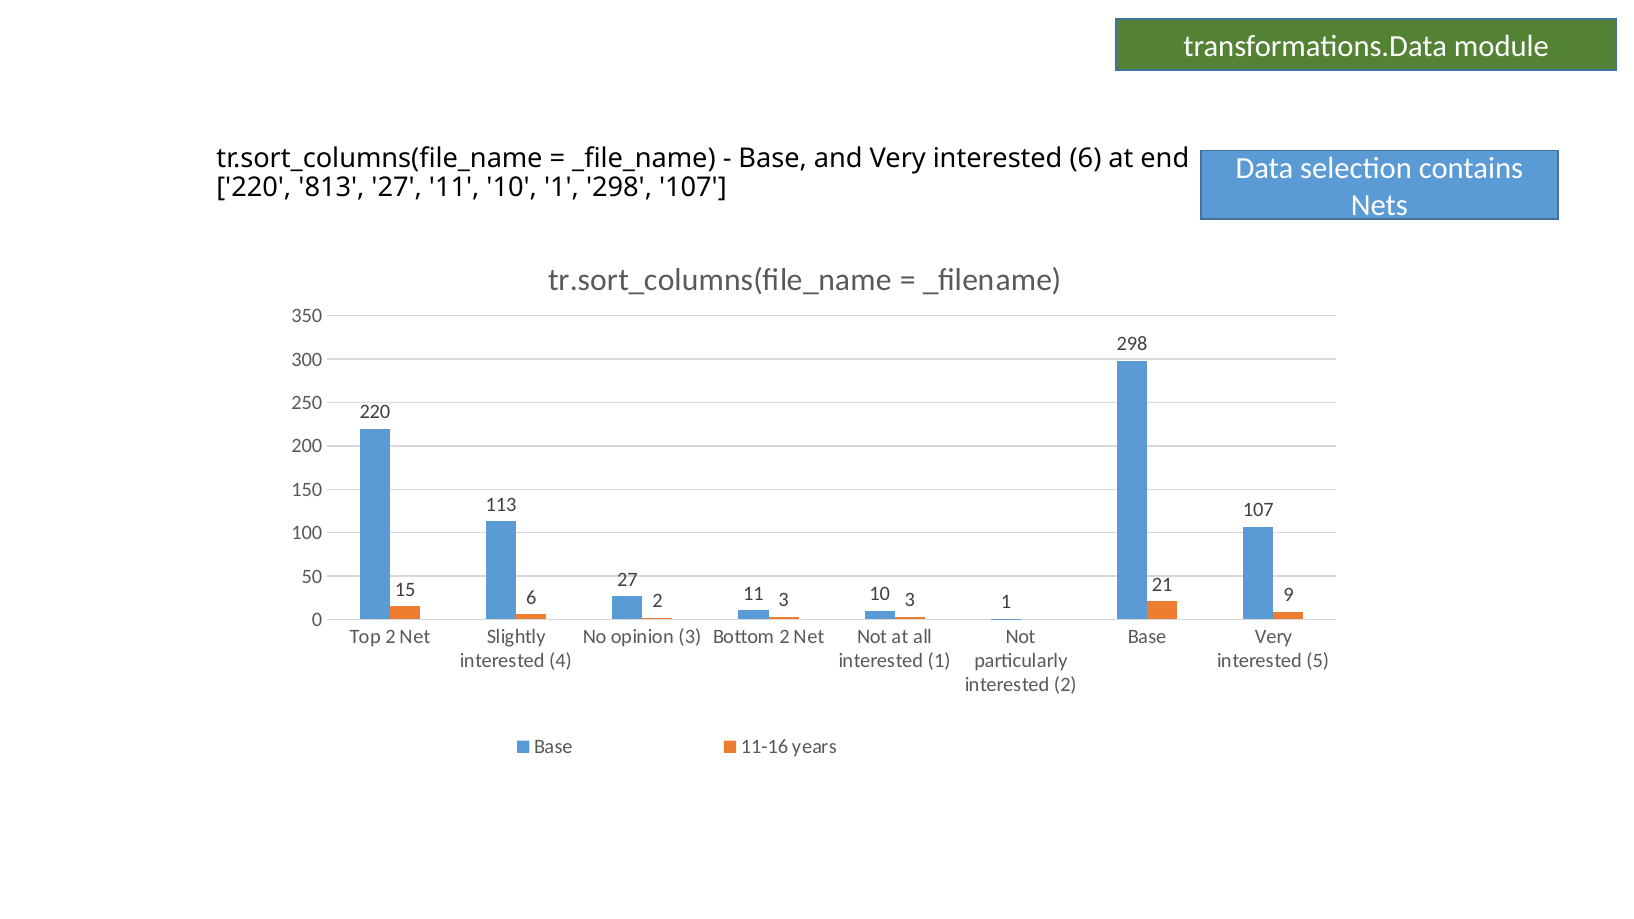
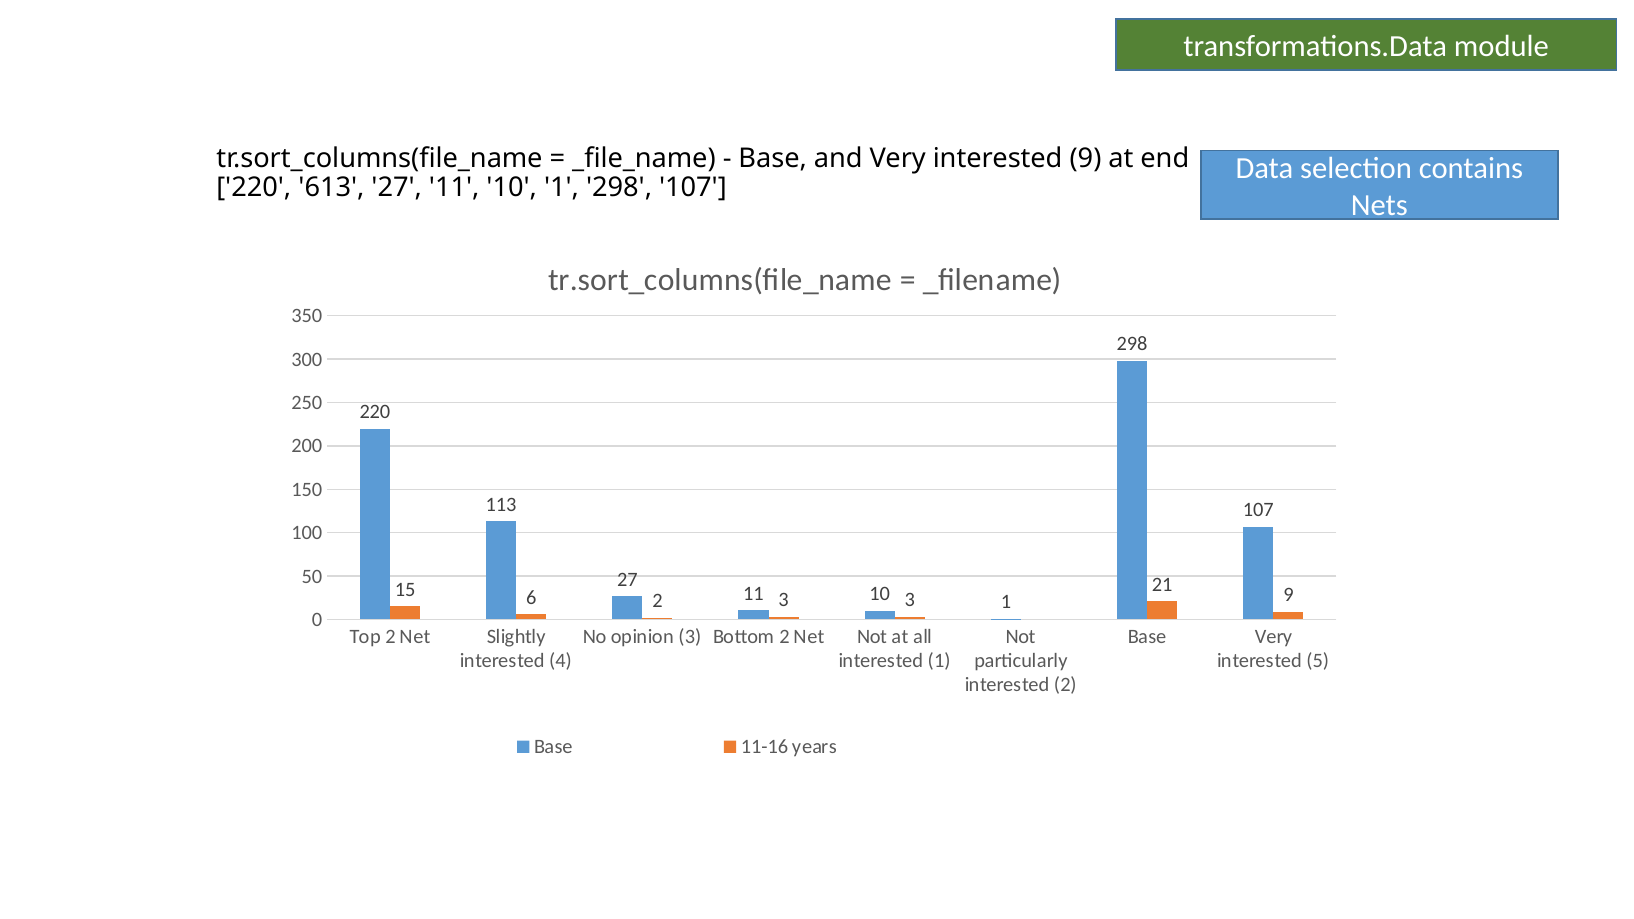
interested 6: 6 -> 9 (1085, 158)
813: 813 -> 613 (331, 187)
